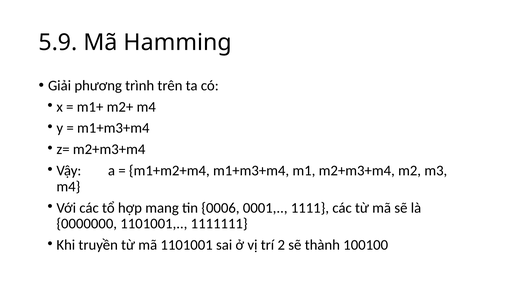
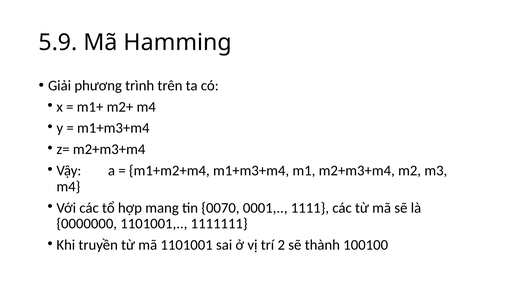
0006: 0006 -> 0070 (220, 208)
